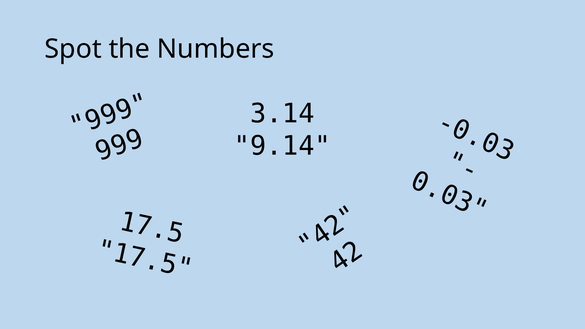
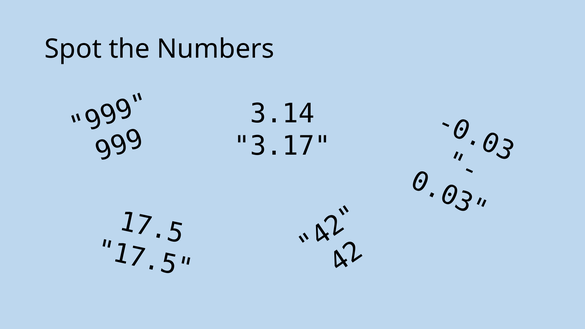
9.14: 9.14 -> 3.17 (282, 146)
